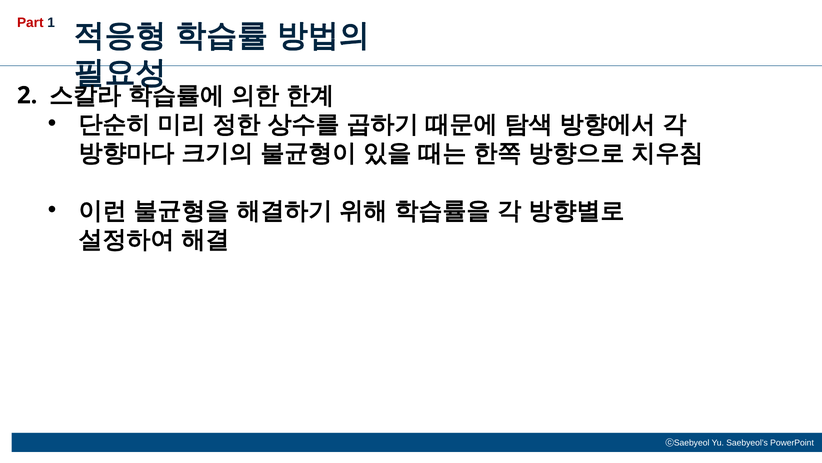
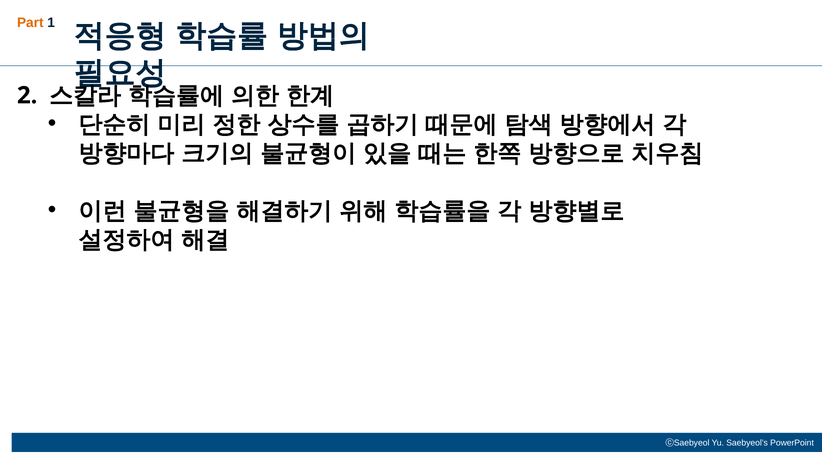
Part colour: red -> orange (30, 23)
